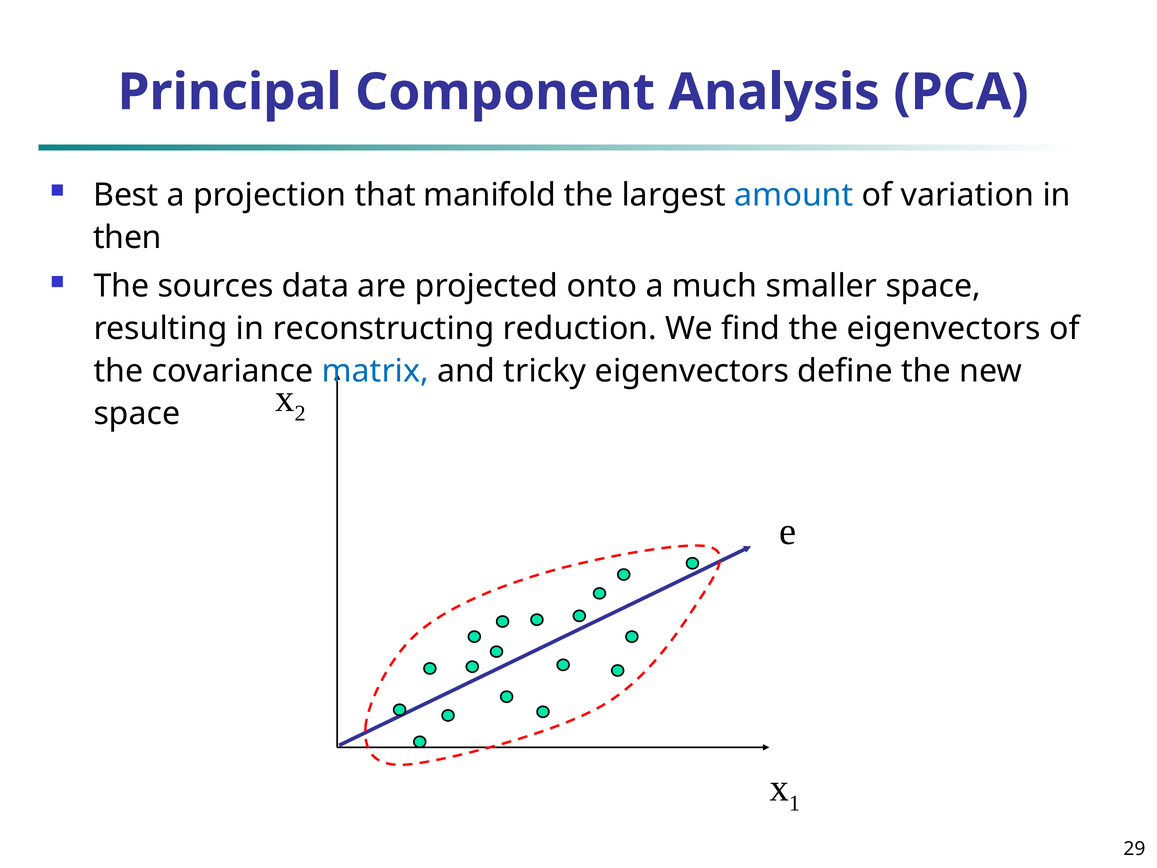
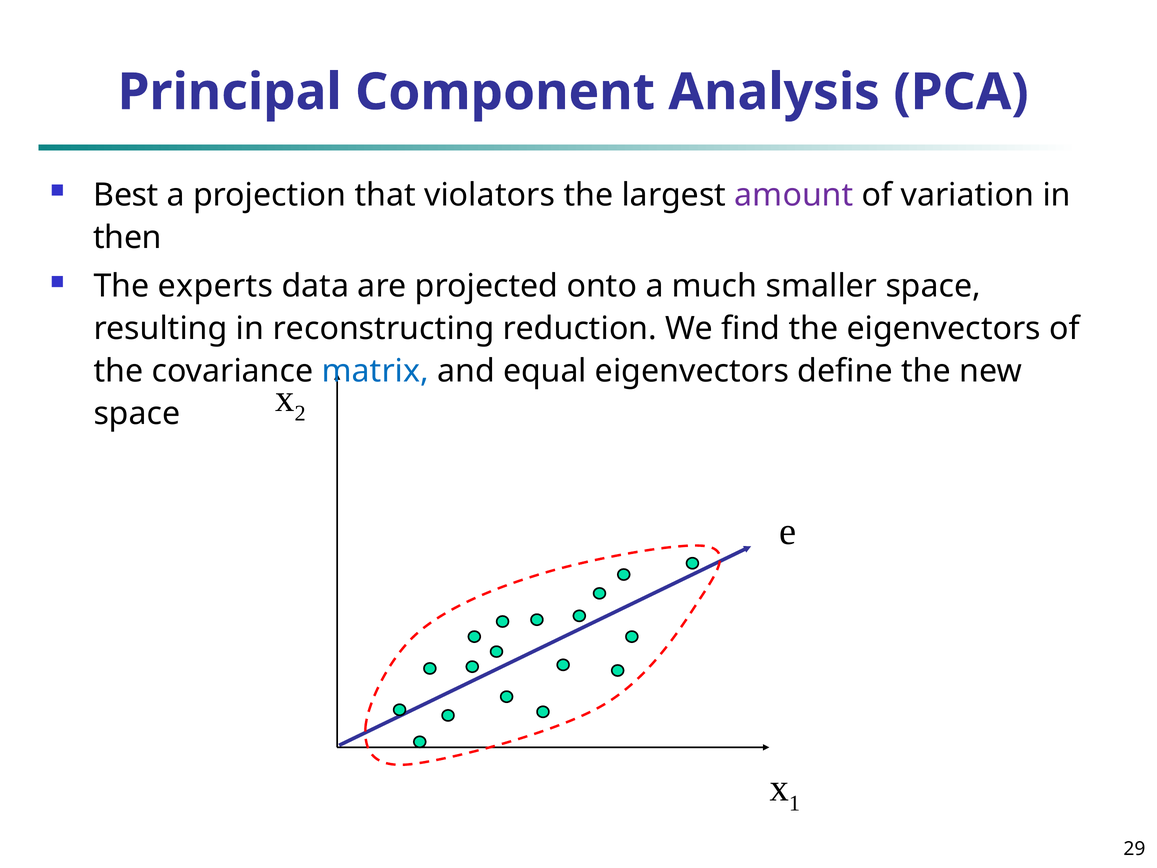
manifold: manifold -> violators (490, 195)
amount colour: blue -> purple (794, 195)
sources: sources -> experts (215, 286)
tricky: tricky -> equal (545, 371)
